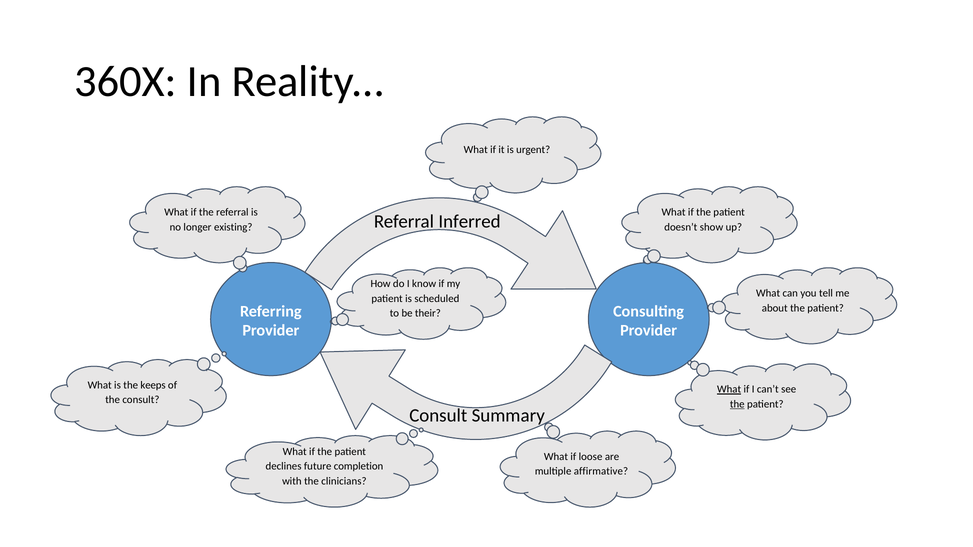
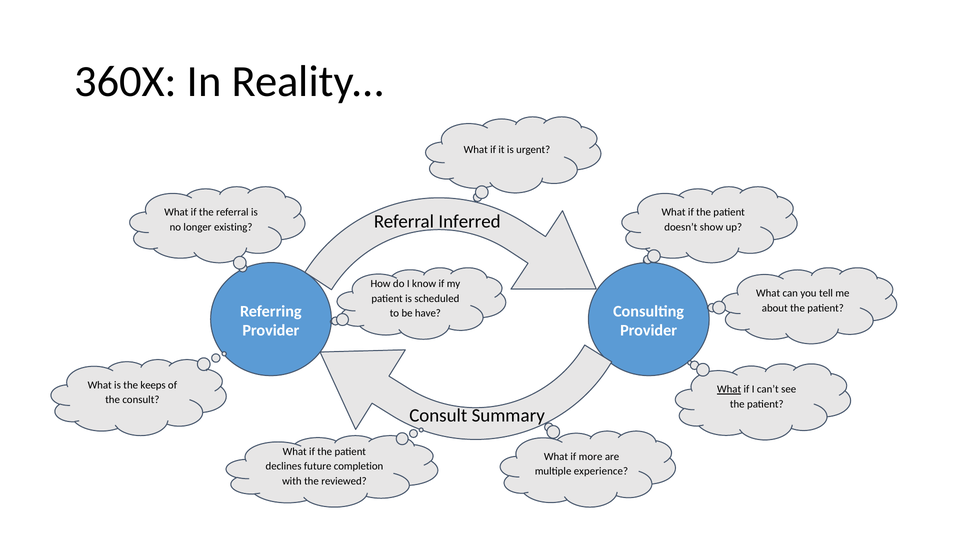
their: their -> have (428, 314)
the underline: present -> none (737, 404)
loose: loose -> more (591, 457)
affirmative: affirmative -> experience (601, 472)
clinicians: clinicians -> reviewed (344, 481)
